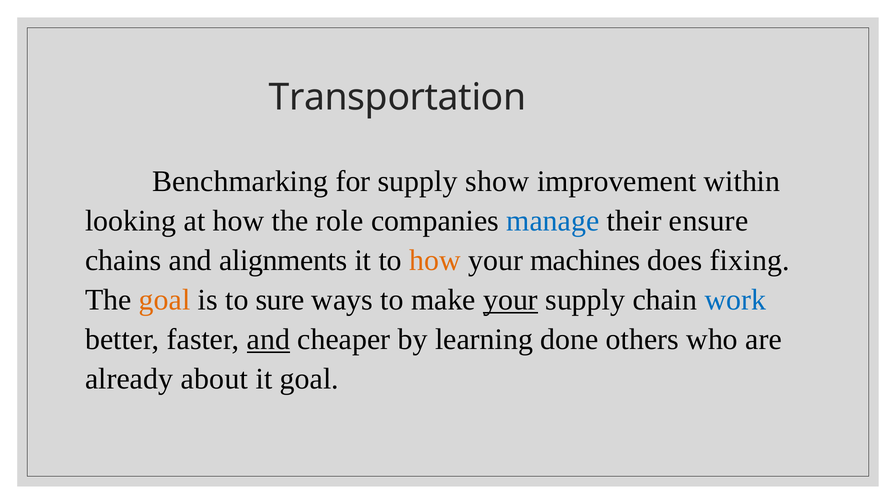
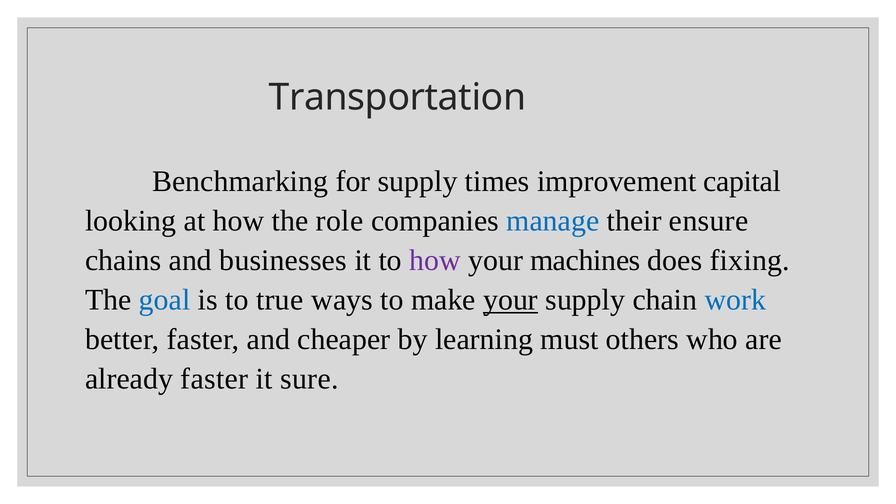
show: show -> times (497, 182)
within: within -> capital (742, 182)
alignments: alignments -> businesses (283, 260)
how colour: orange -> purple (435, 260)
goal colour: orange -> blue (165, 300)
sure: sure -> true (280, 300)
and underline: present -> none (268, 339)
done: done -> must (569, 339)
already about: about -> faster (214, 379)
it goal: goal -> sure (309, 379)
